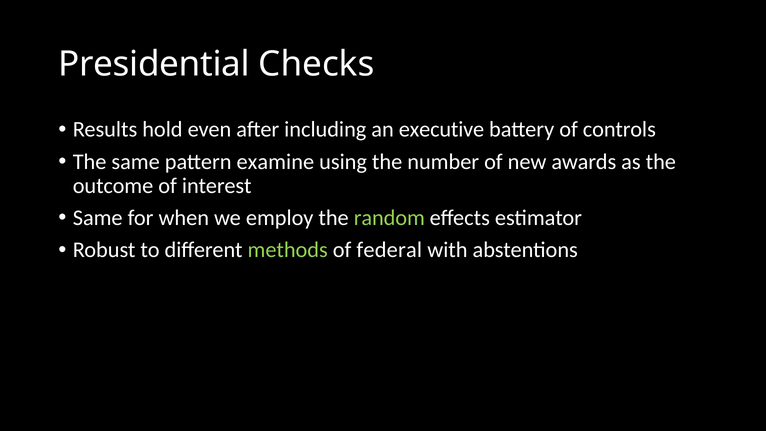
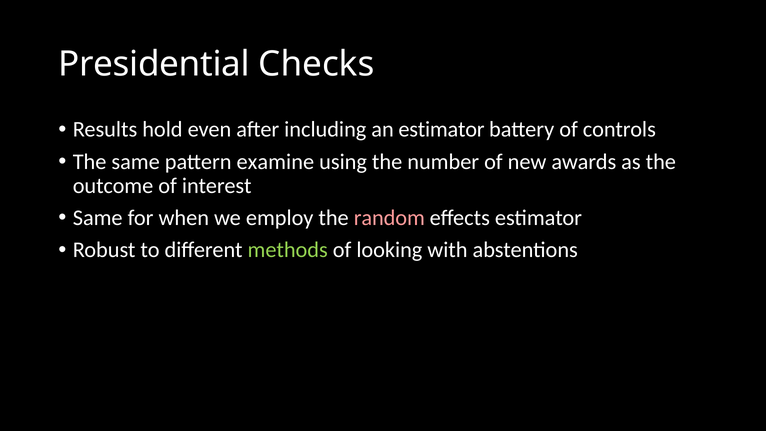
an executive: executive -> estimator (442, 130)
random colour: light green -> pink (389, 218)
federal: federal -> looking (389, 250)
